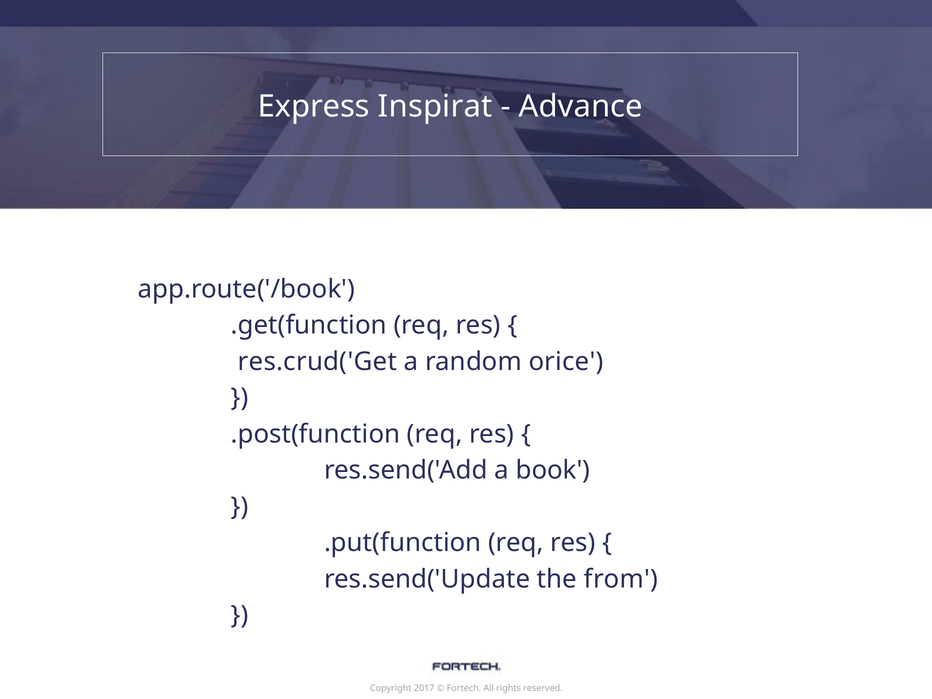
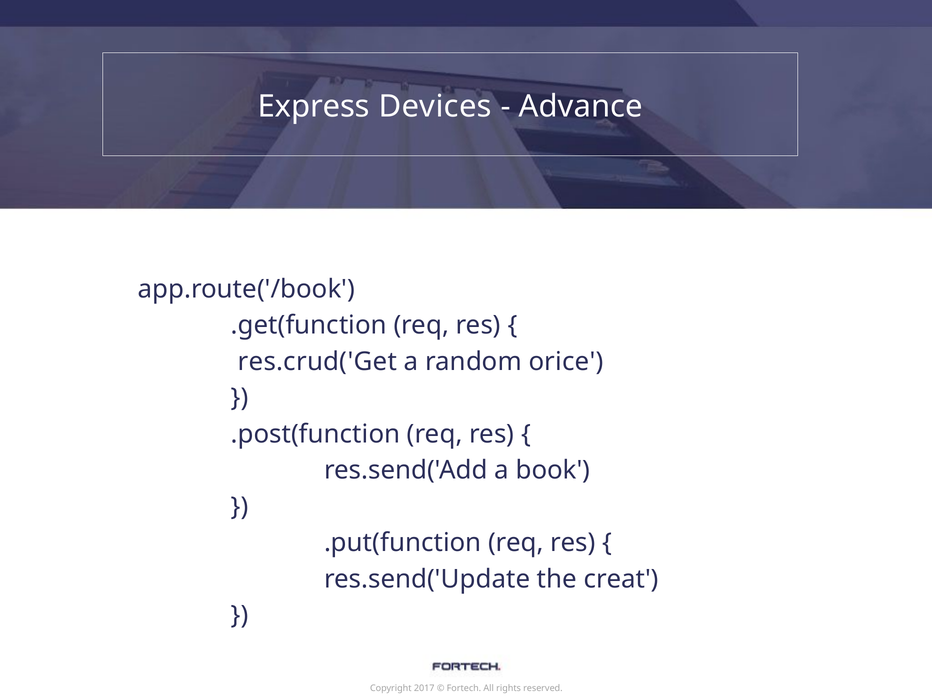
Inspirat: Inspirat -> Devices (435, 106)
from: from -> creat (621, 579)
